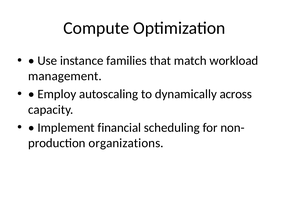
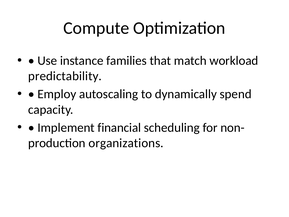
management: management -> predictability (65, 76)
across: across -> spend (236, 94)
